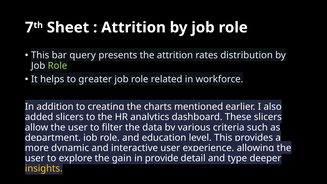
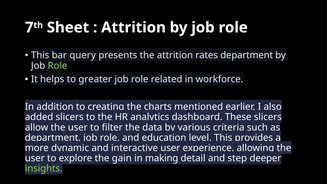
rates distribution: distribution -> department (247, 55)
provide: provide -> making (162, 158)
type: type -> step (237, 158)
insights colour: yellow -> light green (44, 169)
